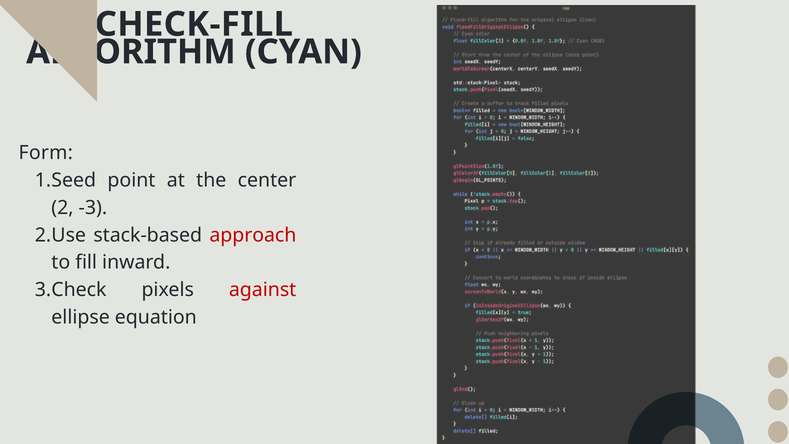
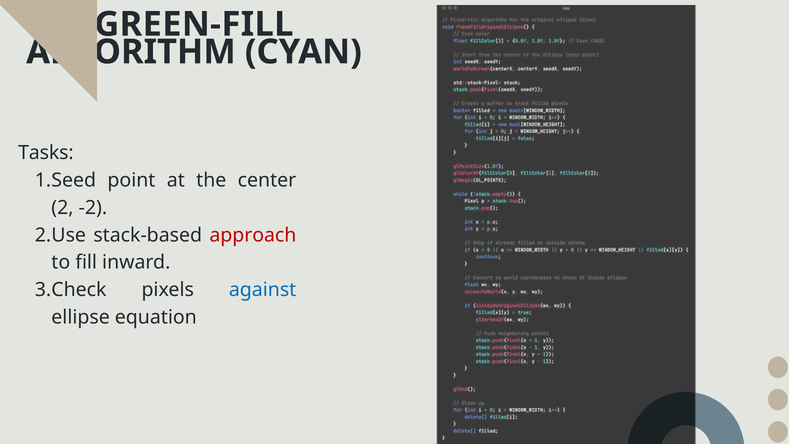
CHECK-FILL: CHECK-FILL -> GREEN-FILL (194, 24)
Form: Form -> Tasks (46, 153)
-3: -3 -> -2 (93, 208)
against colour: red -> blue (263, 290)
